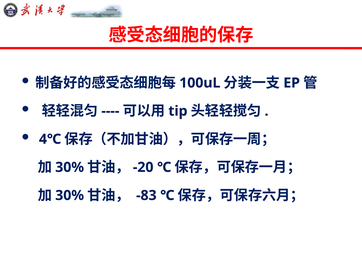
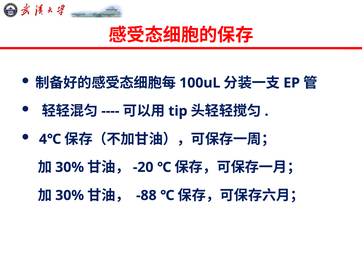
-83: -83 -> -88 (146, 196)
